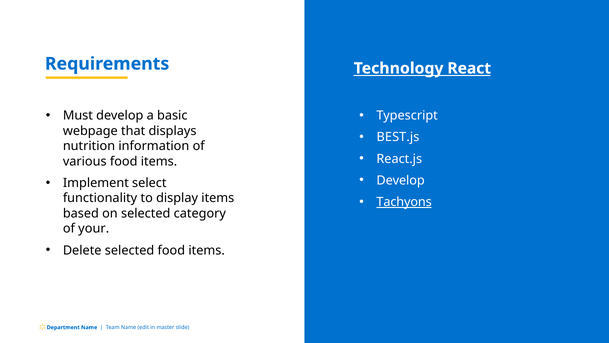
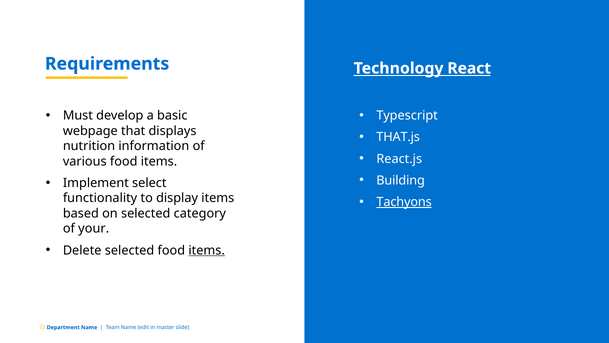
BEST.js: BEST.js -> THAT.js (398, 137)
Develop: Develop -> Building (401, 180)
items underline: none -> present (207, 250)
